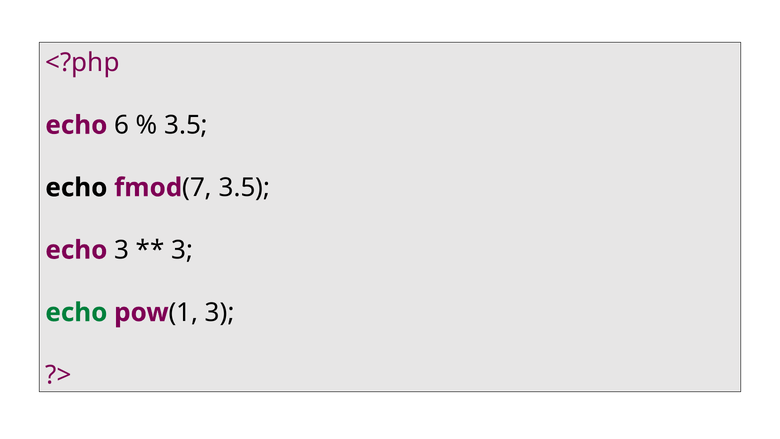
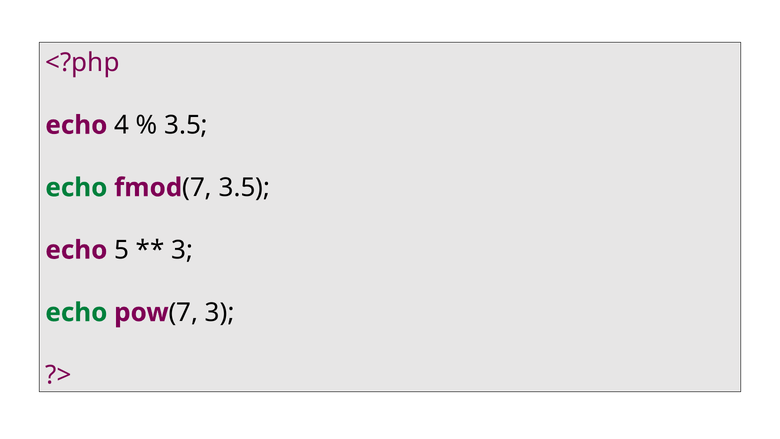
6: 6 -> 4 (122, 125)
echo colour: black -> green (76, 188)
echo 3: 3 -> 5 (122, 250)
1: 1 -> 7 (183, 312)
